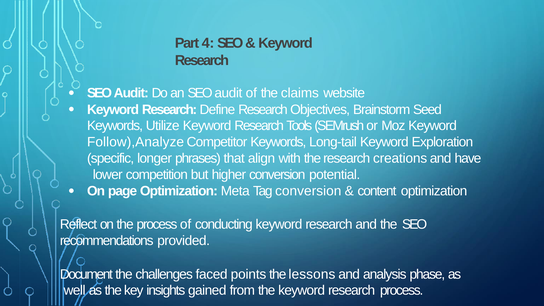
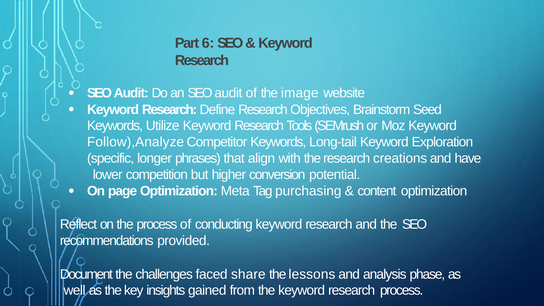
4: 4 -> 6 (208, 43)
claims: claims -> image (300, 93)
Tag conversion: conversion -> purchasing (308, 191)
points: points -> share (248, 274)
